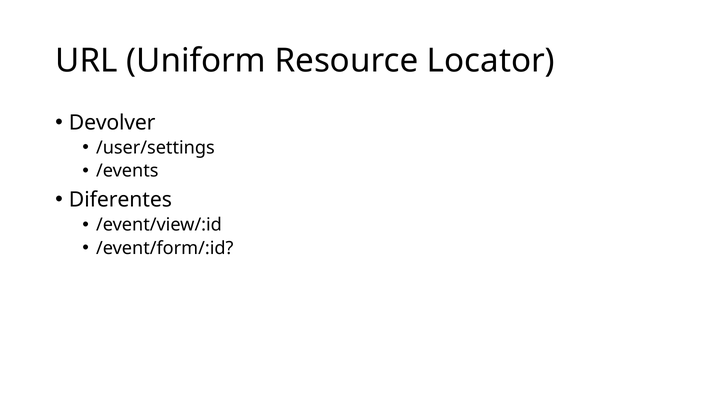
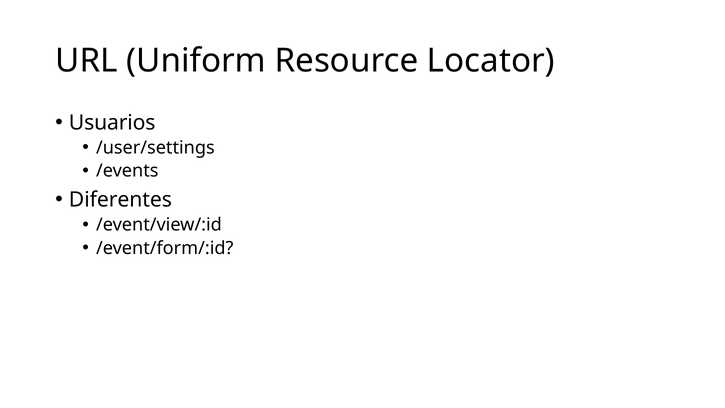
Devolver: Devolver -> Usuarios (112, 123)
